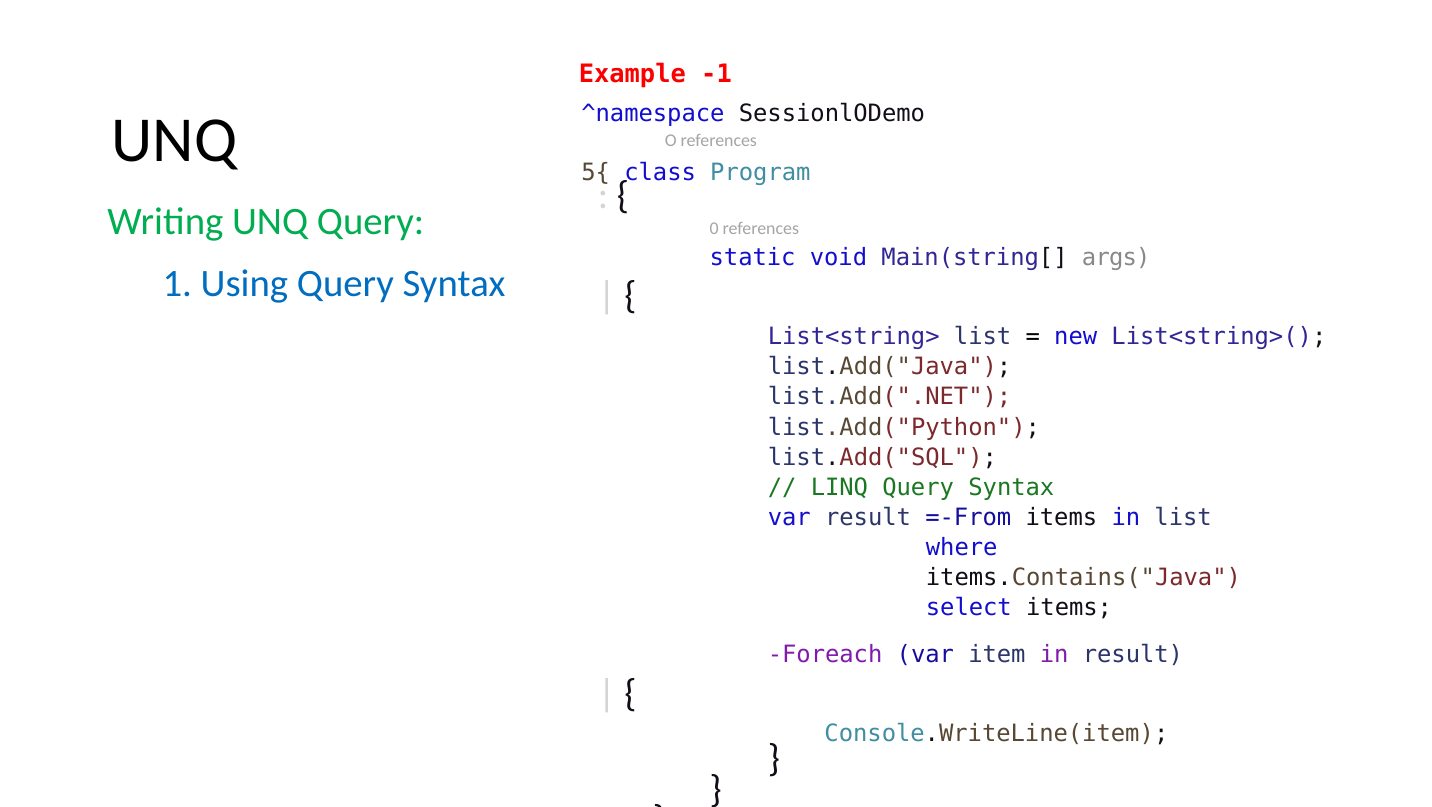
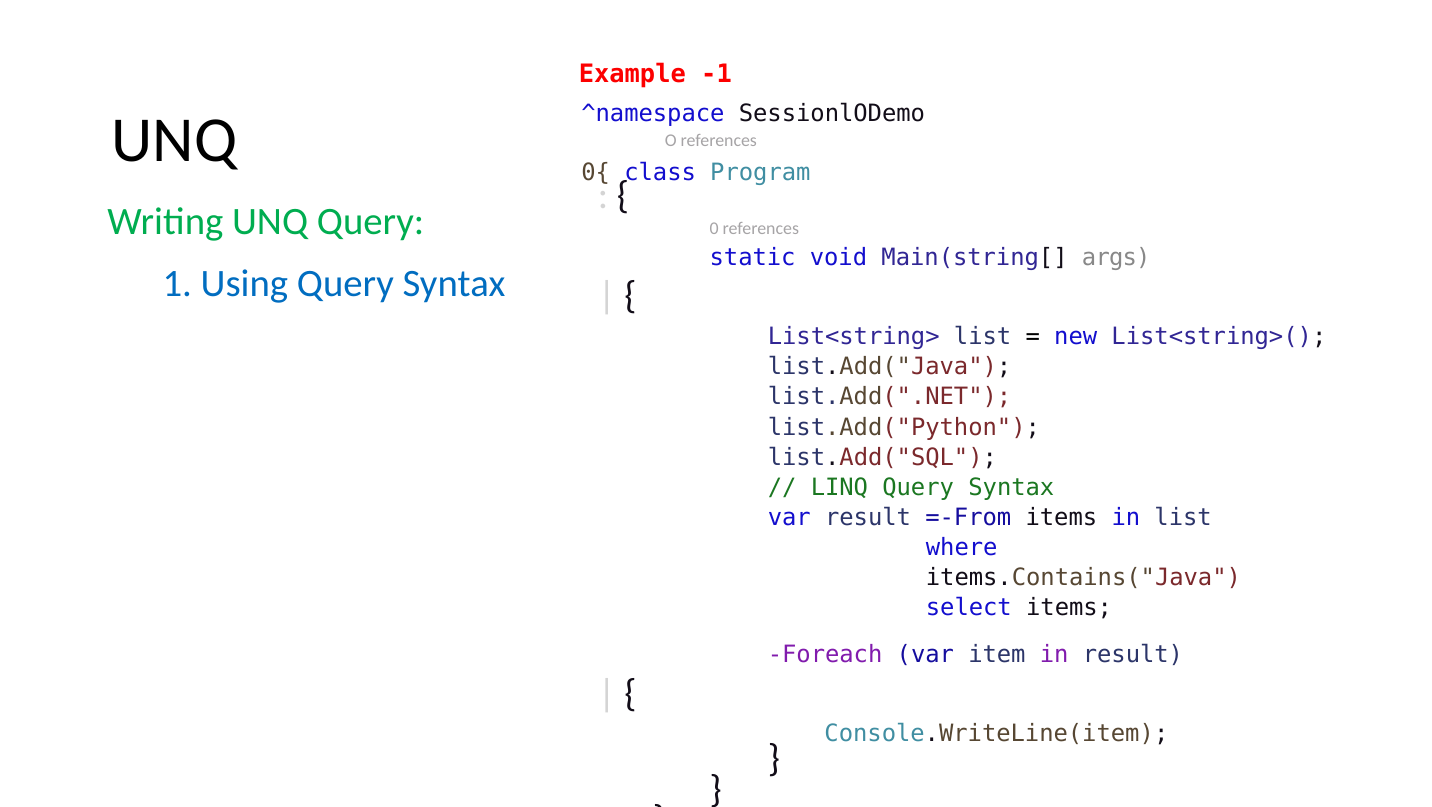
5{: 5{ -> 0{ (596, 173)
